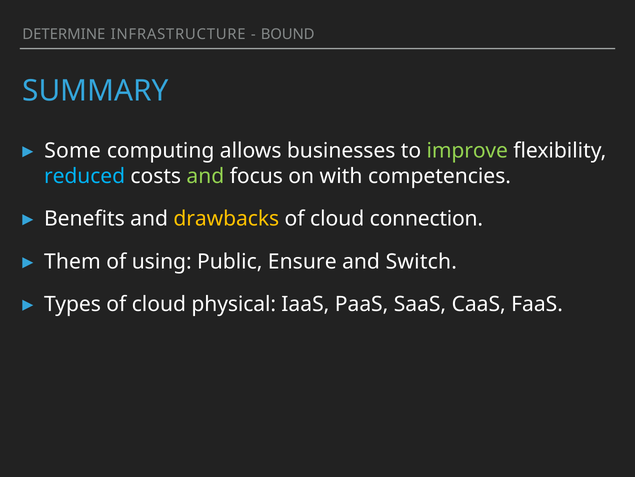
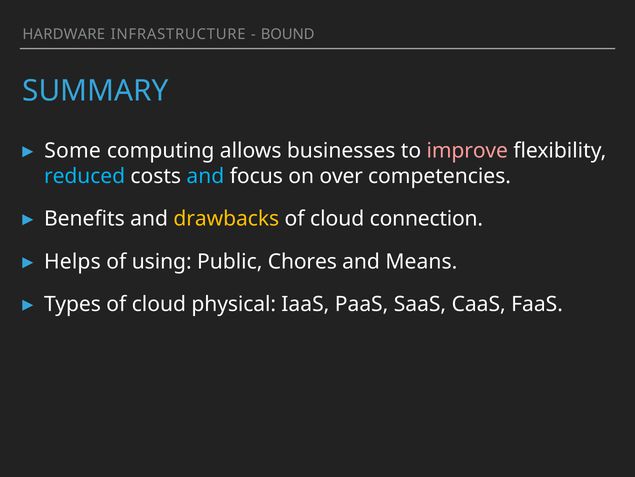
DETERMINE: DETERMINE -> HARDWARE (64, 34)
improve colour: light green -> pink (467, 151)
and colour: light green -> light blue (205, 176)
with: with -> over (341, 176)
Them: Them -> Helps (72, 261)
Ensure: Ensure -> Chores (302, 261)
Switch: Switch -> Means (421, 261)
